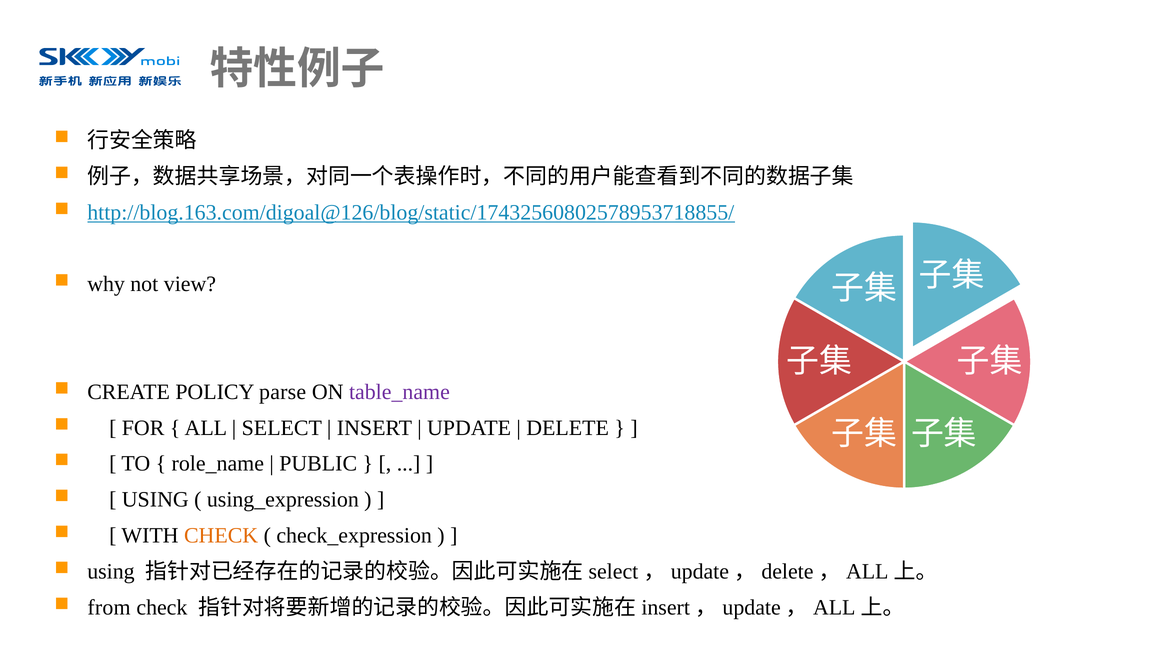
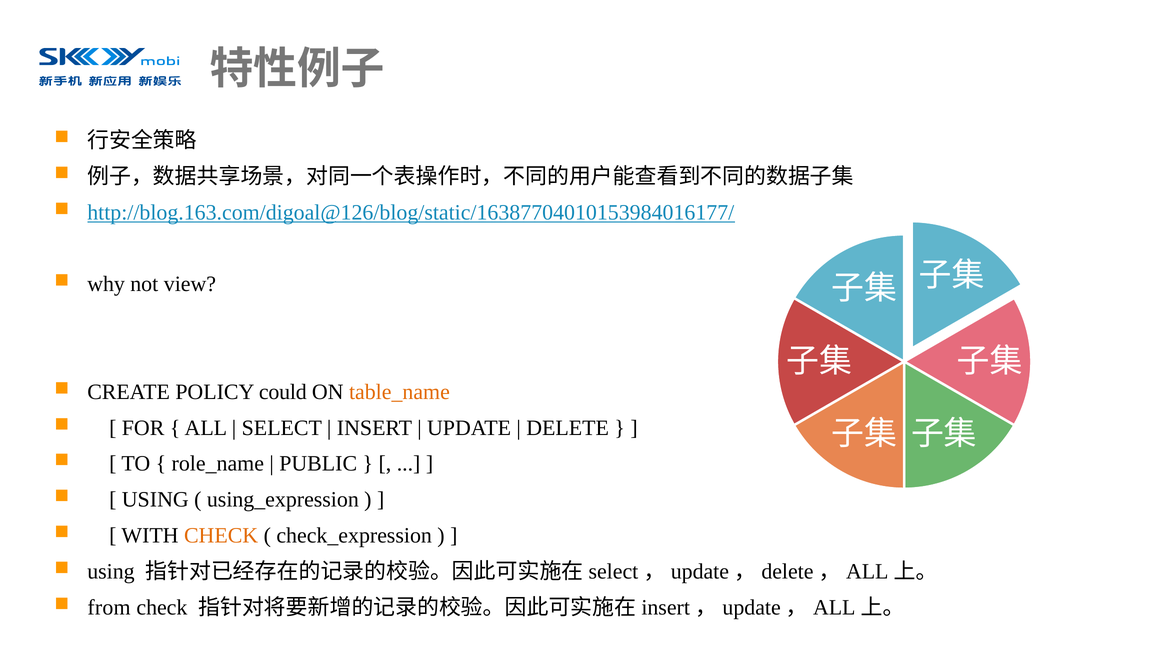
http://blog.163.com/digoal@126/blog/static/17432560802578953718855/: http://blog.163.com/digoal@126/blog/static/17432560802578953718855/ -> http://blog.163.com/digoal@126/blog/static/16387704010153984016177/ (411, 212)
parse: parse -> could (283, 392)
table_name colour: purple -> orange (399, 392)
